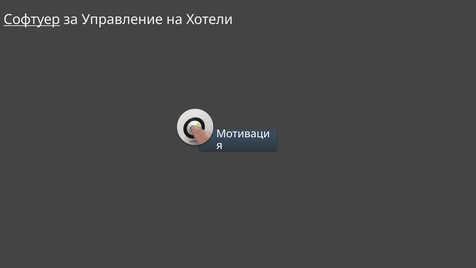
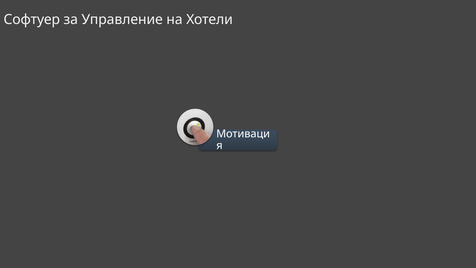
Софтуер underline: present -> none (32, 20)
